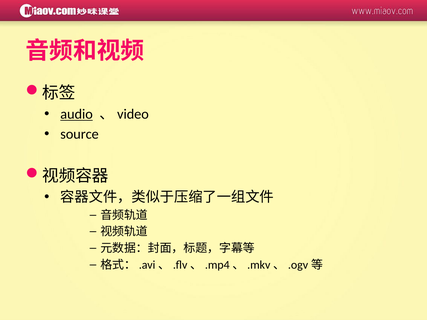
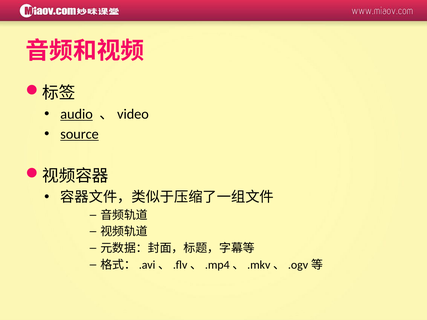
source underline: none -> present (80, 134)
